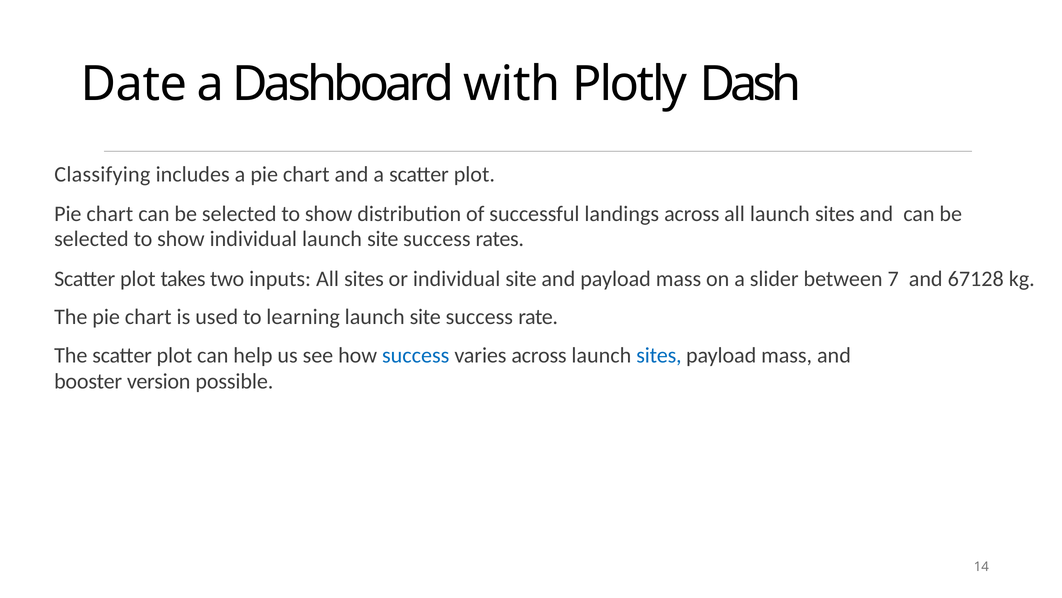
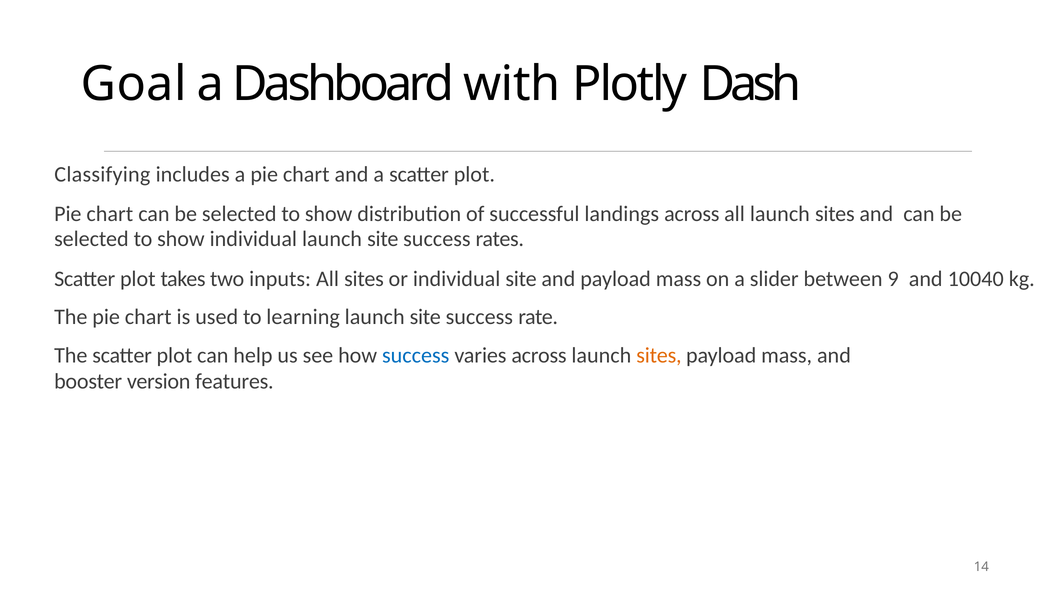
Date: Date -> Goal (134, 84)
7: 7 -> 9 (893, 279)
67128: 67128 -> 10040 (976, 279)
sites colour: blue -> orange (659, 355)
possible: possible -> features (234, 381)
